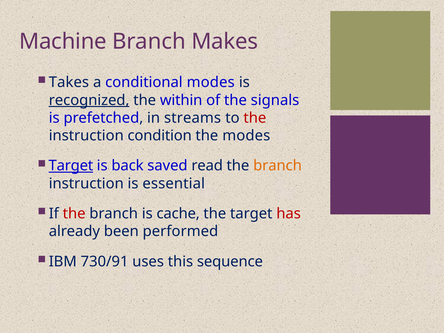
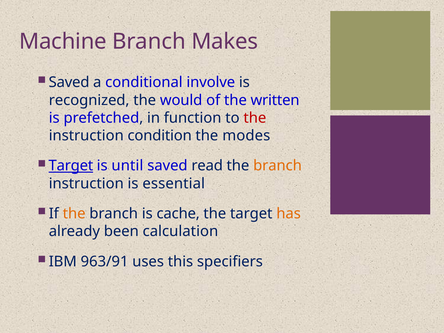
Takes: Takes -> Saved (69, 82)
conditional modes: modes -> involve (211, 82)
recognized underline: present -> none (89, 100)
within: within -> would (181, 100)
signals: signals -> written (275, 100)
streams: streams -> function (193, 118)
back: back -> until (127, 166)
the colour: red -> orange (74, 214)
has colour: red -> orange (289, 214)
performed: performed -> calculation (180, 231)
730/91: 730/91 -> 963/91 (105, 261)
sequence: sequence -> specifiers (230, 261)
